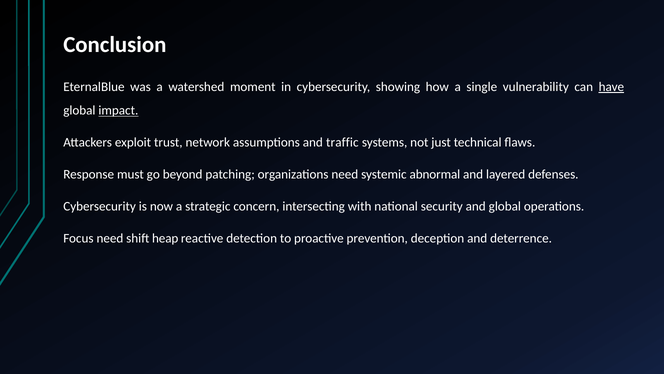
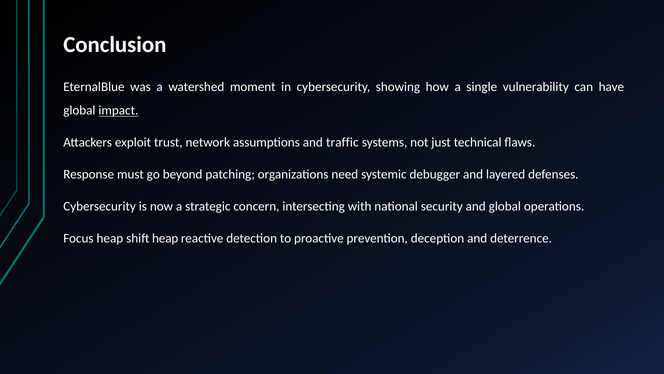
have underline: present -> none (611, 87)
abnormal: abnormal -> debugger (435, 174)
Focus need: need -> heap (110, 238)
